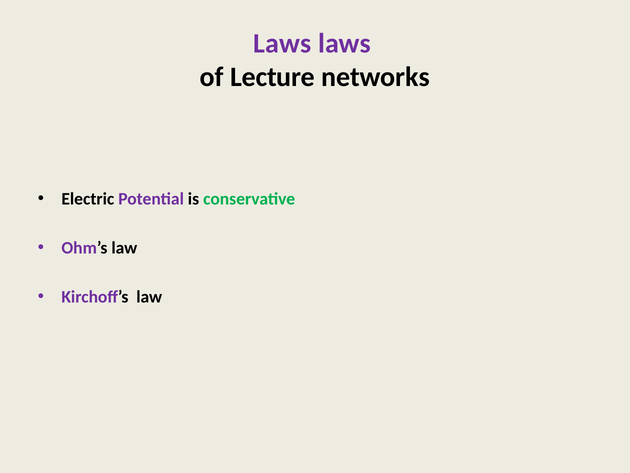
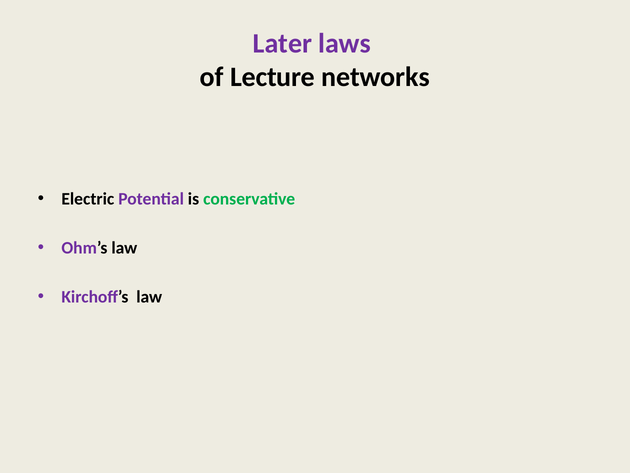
Laws: Laws -> Later (282, 43)
